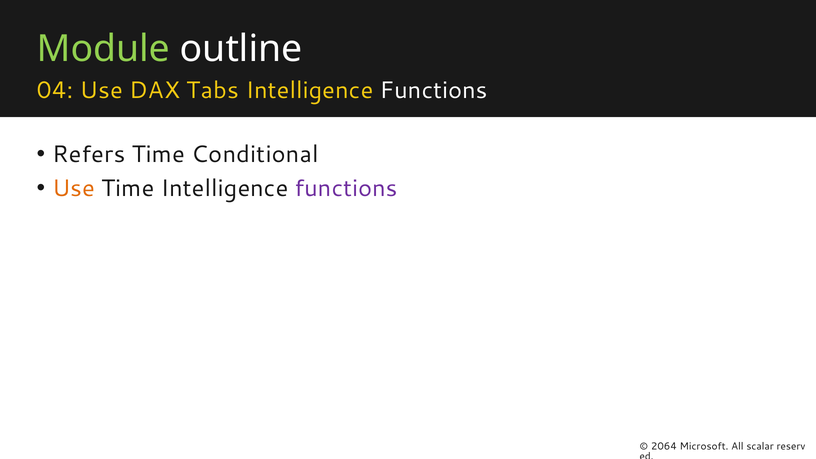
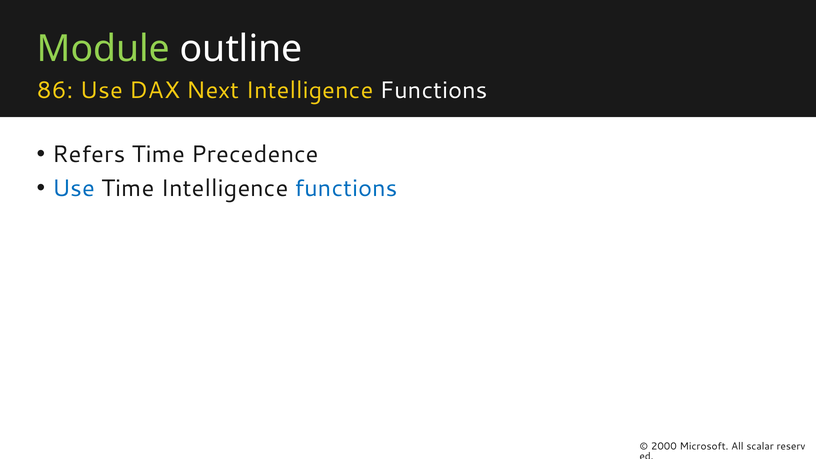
04: 04 -> 86 (55, 90)
Tabs: Tabs -> Next (213, 90)
Conditional: Conditional -> Precedence (255, 154)
Use colour: orange -> blue (73, 189)
functions colour: purple -> blue (346, 189)
2064: 2064 -> 2000 (664, 446)
